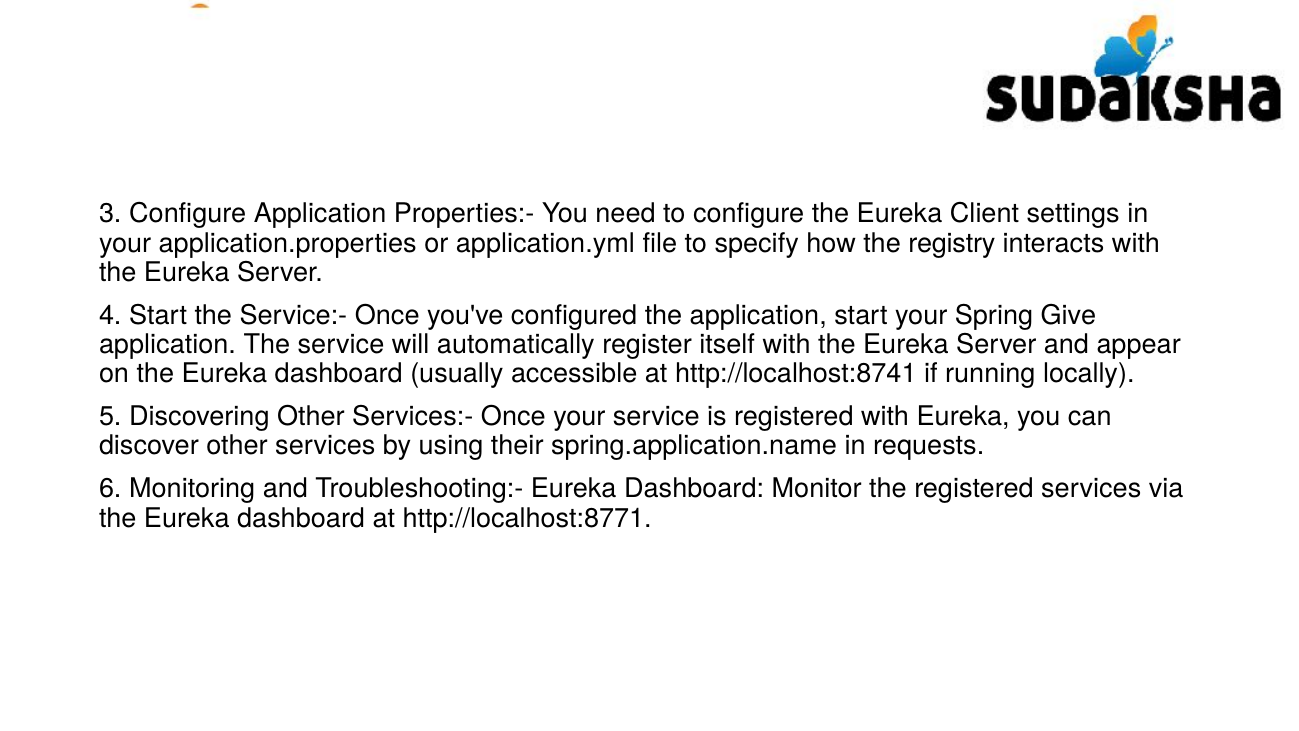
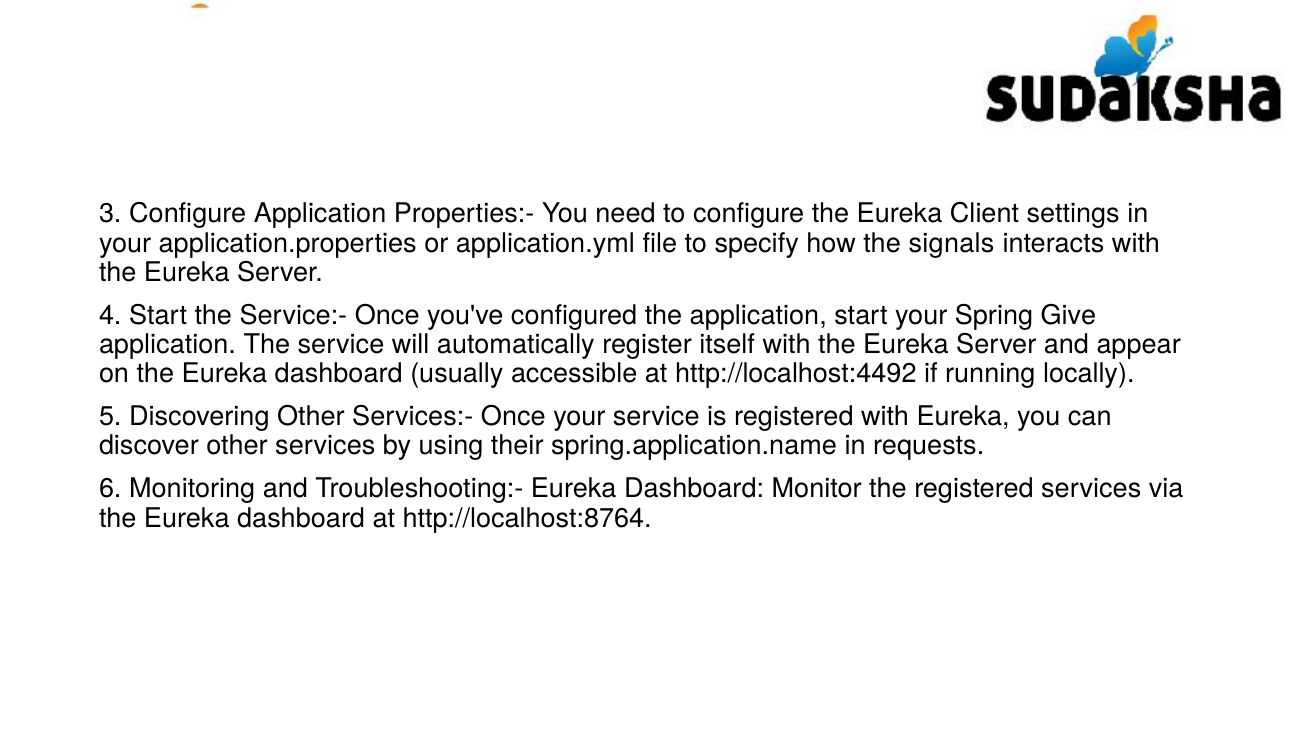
registry: registry -> signals (952, 243)
http://localhost:8741: http://localhost:8741 -> http://localhost:4492 (796, 374)
http://localhost:8771: http://localhost:8771 -> http://localhost:8764 (527, 518)
